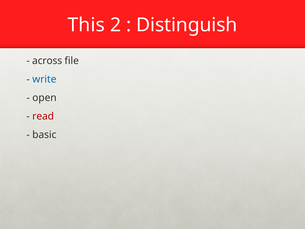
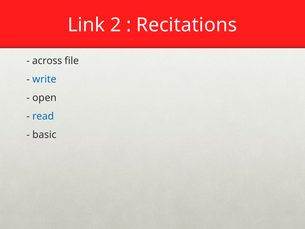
This: This -> Link (86, 25)
Distinguish: Distinguish -> Recitations (187, 25)
read colour: red -> blue (43, 116)
